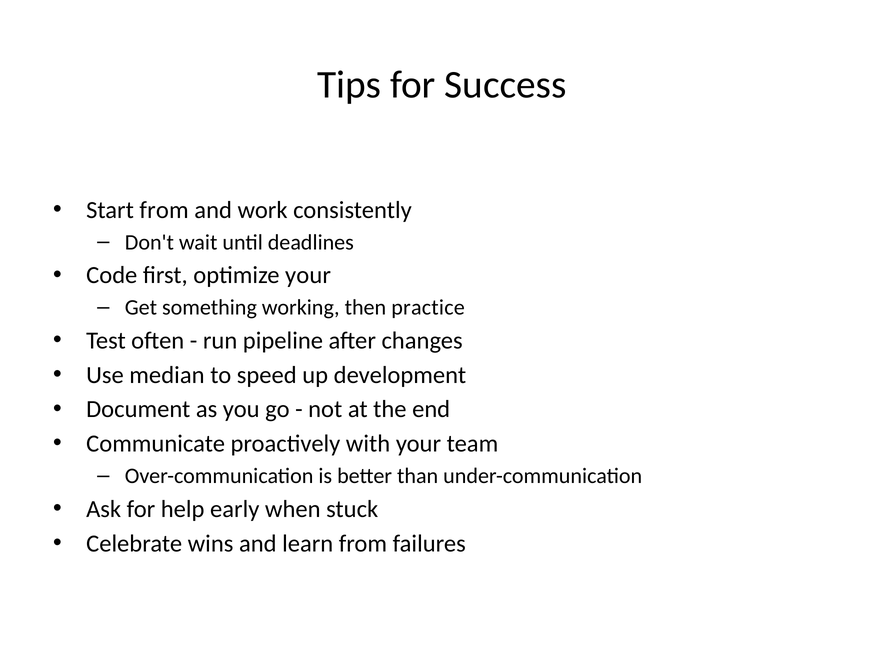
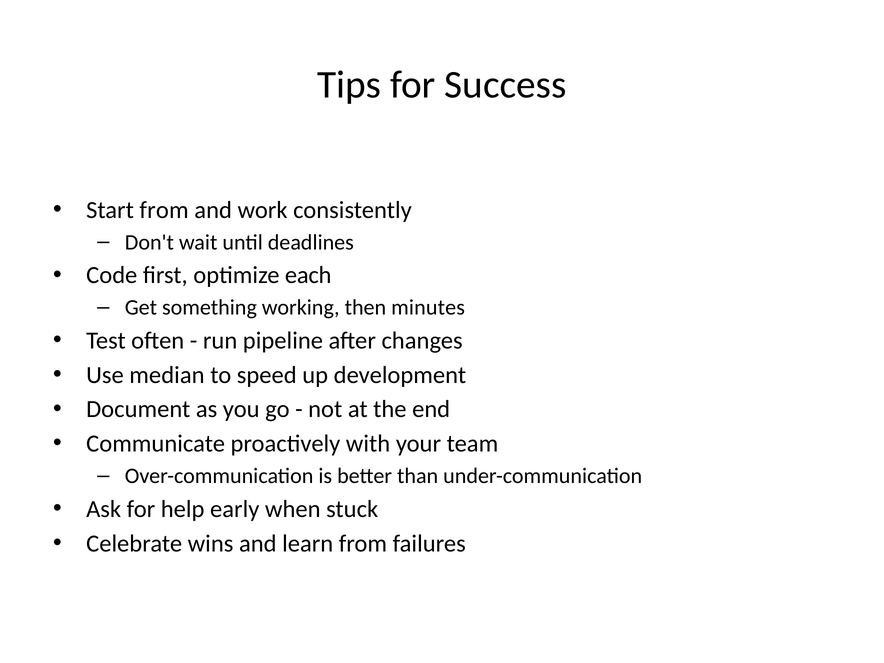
optimize your: your -> each (308, 275)
practice: practice -> minutes (428, 308)
